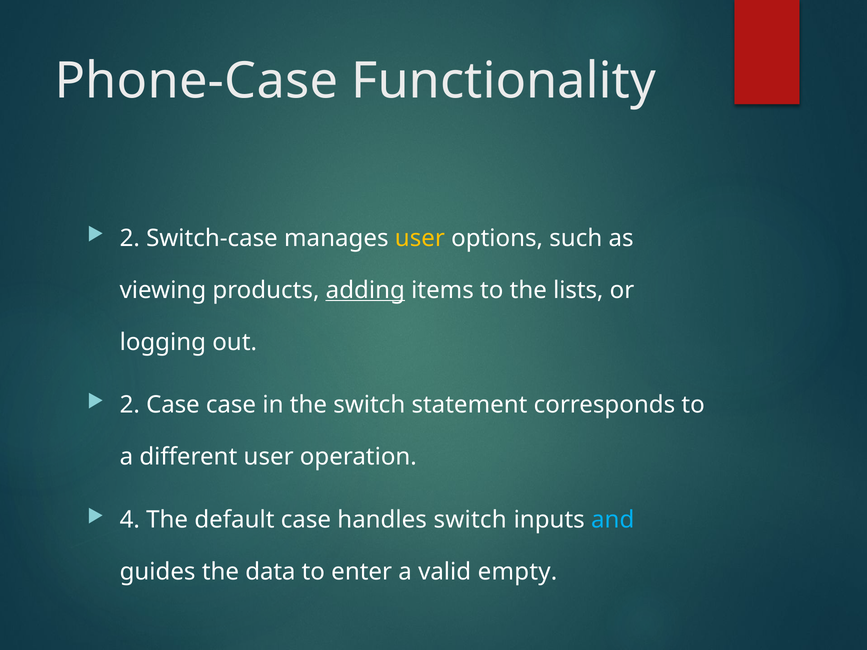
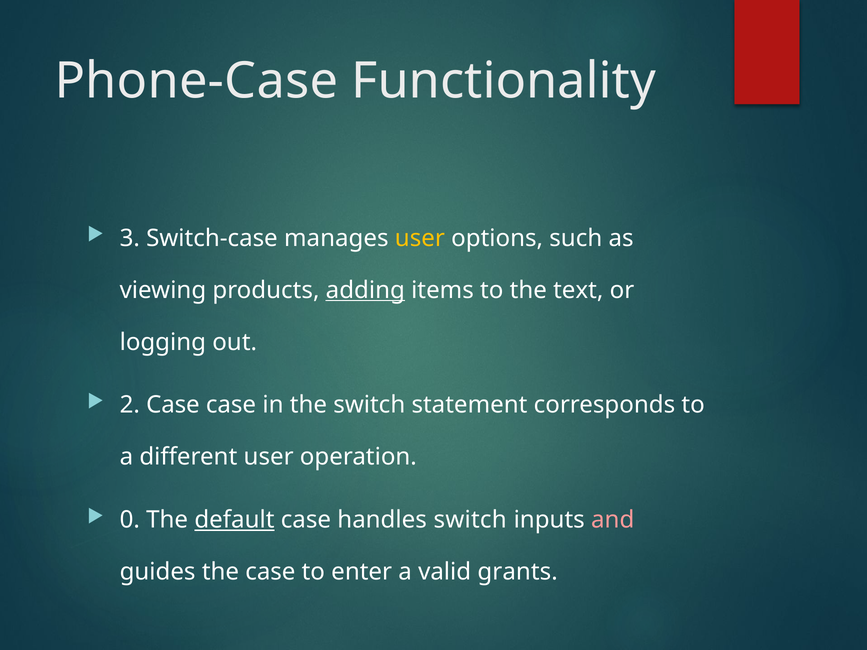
2: 2 -> 3 (130, 238)
lists: lists -> text (578, 290)
4: 4 -> 0 (130, 520)
default underline: none -> present (234, 520)
and colour: light blue -> pink (613, 520)
the data: data -> case (270, 572)
empty: empty -> grants (518, 572)
